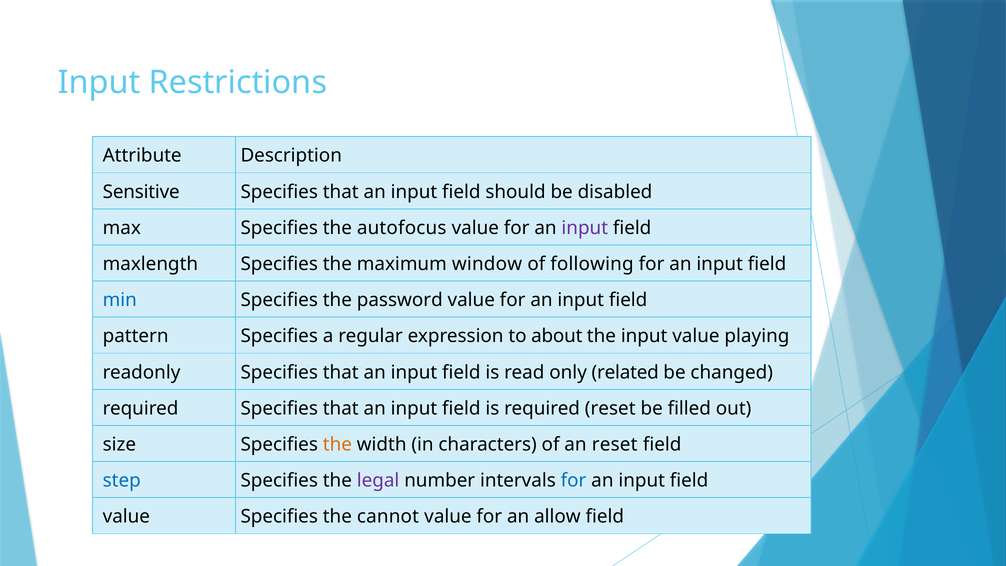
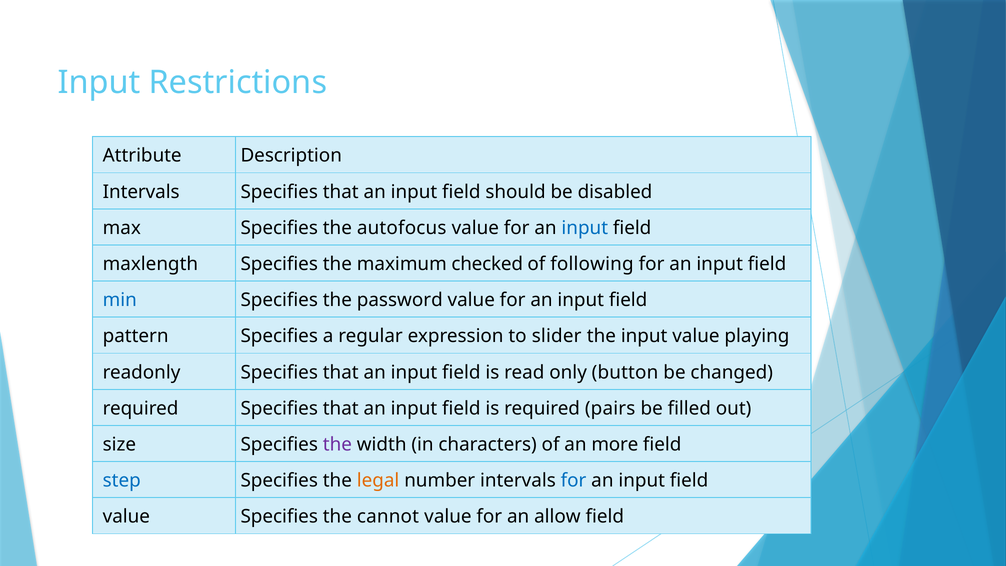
Sensitive: Sensitive -> Intervals (141, 192)
input colour: purple -> blue (585, 228)
window: window -> checked (487, 264)
about: about -> slider (557, 336)
related: related -> button (625, 372)
required reset: reset -> pairs (610, 408)
the colour: orange -> purple (337, 444)
an reset: reset -> more (615, 444)
legal colour: purple -> orange (378, 481)
